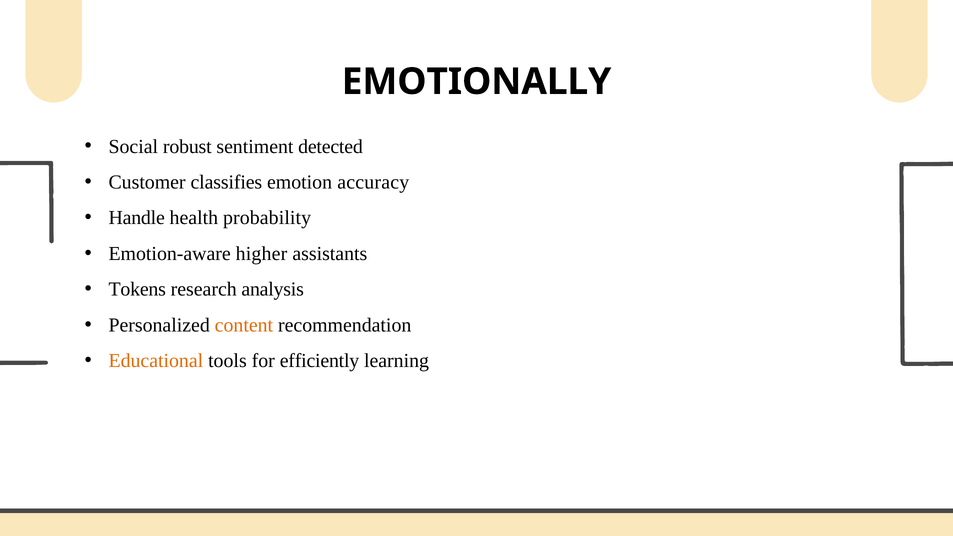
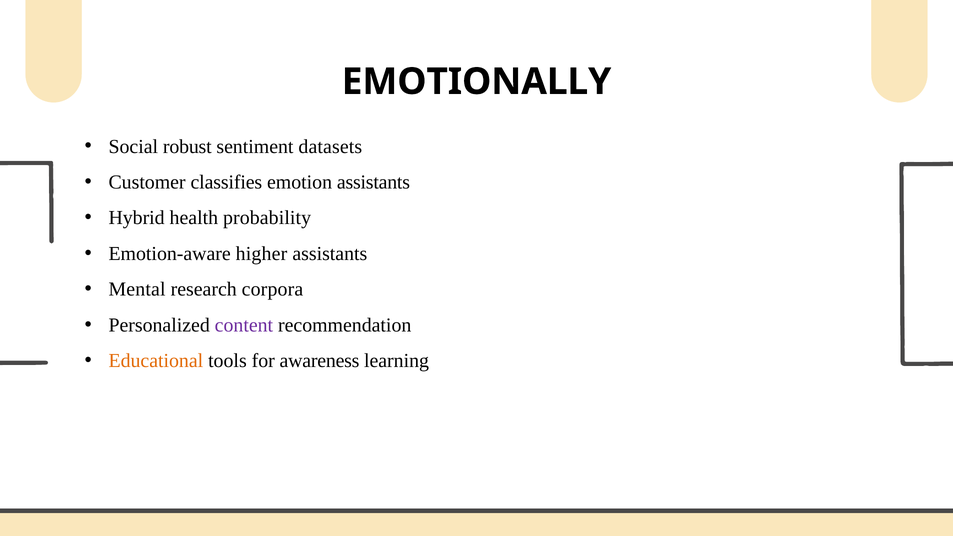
detected: detected -> datasets (330, 146)
emotion accuracy: accuracy -> assistants (373, 182)
Handle: Handle -> Hybrid (137, 218)
Tokens: Tokens -> Mental (137, 289)
analysis: analysis -> corpora (272, 289)
content colour: orange -> purple (244, 325)
efficiently: efficiently -> awareness (320, 361)
